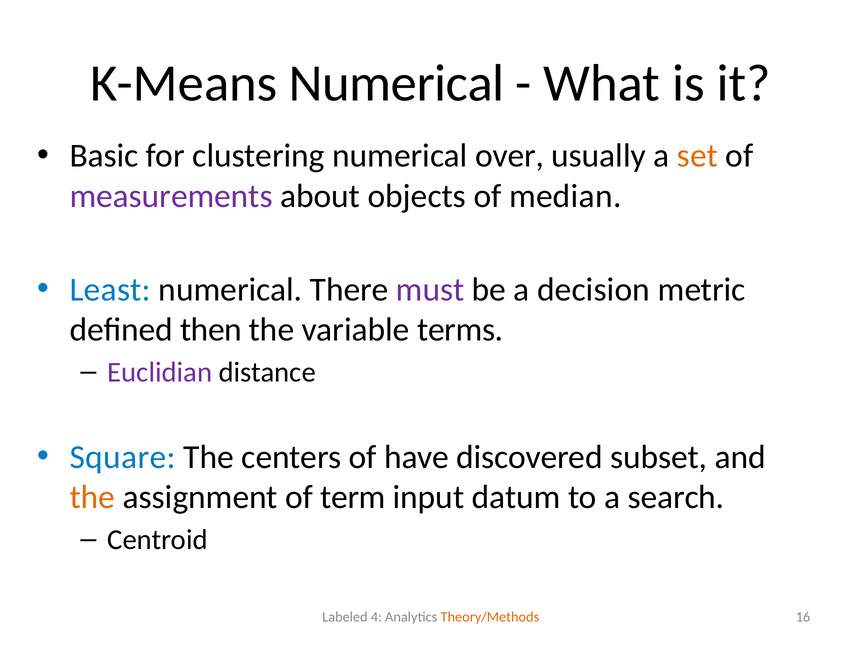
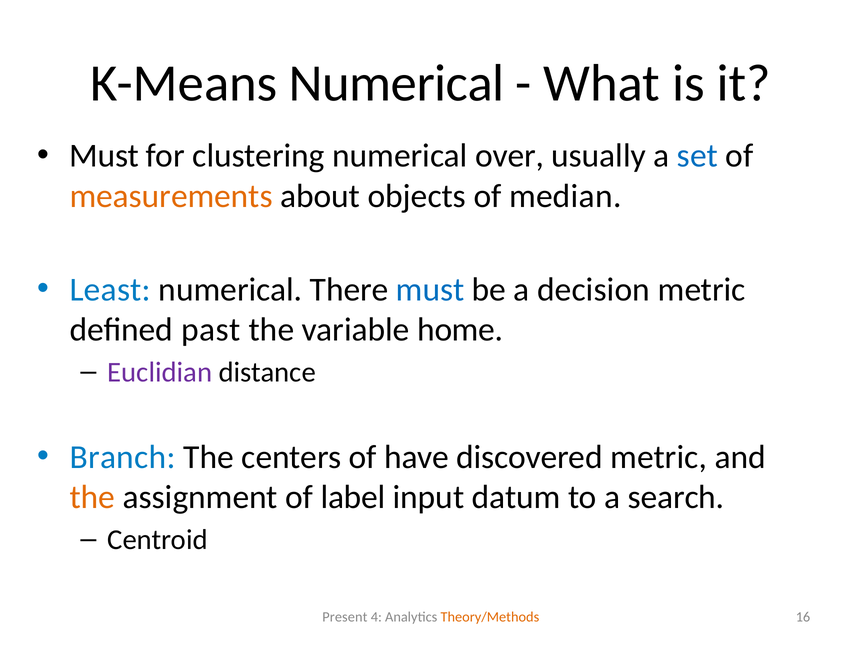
Basic: Basic -> Must (104, 156)
set colour: orange -> blue (697, 156)
measurements colour: purple -> orange (171, 196)
must colour: purple -> blue (430, 290)
then: then -> past (211, 330)
terms: terms -> home (460, 330)
Square: Square -> Branch (123, 457)
discovered subset: subset -> metric (659, 457)
term: term -> label (353, 497)
Labeled: Labeled -> Present (345, 617)
